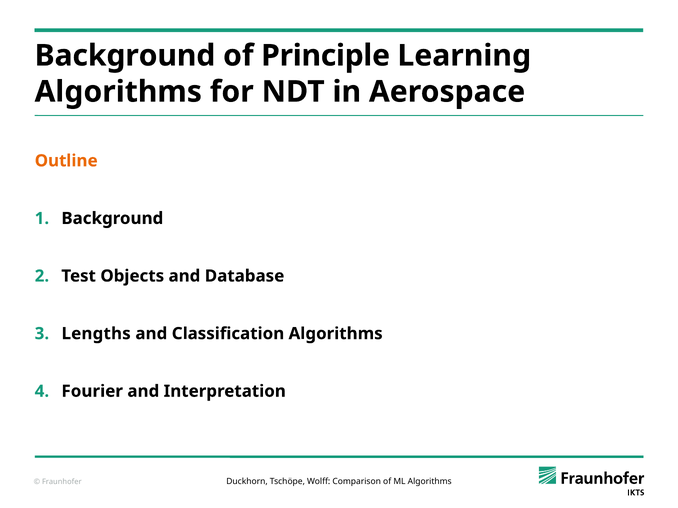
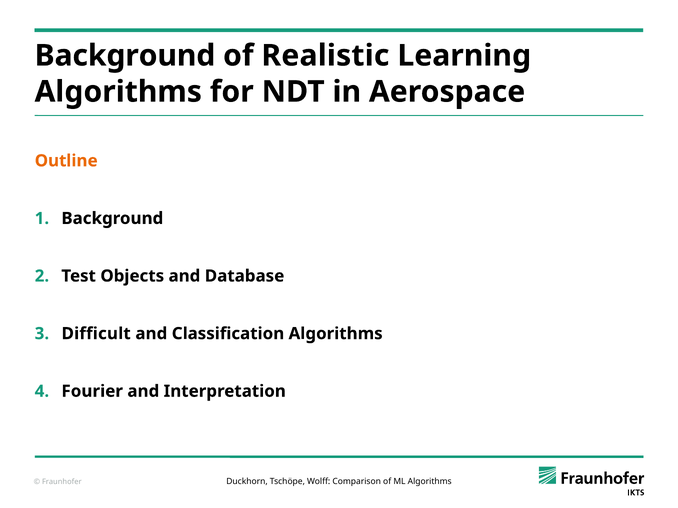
Principle: Principle -> Realistic (325, 56)
Lengths: Lengths -> Difficult (96, 334)
